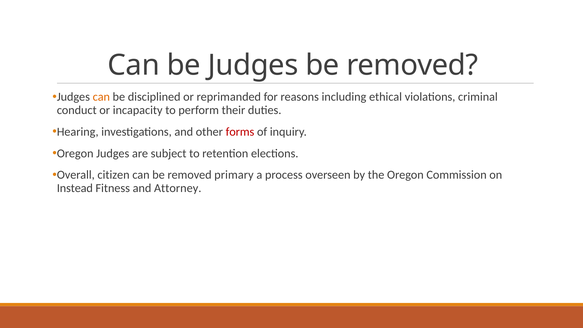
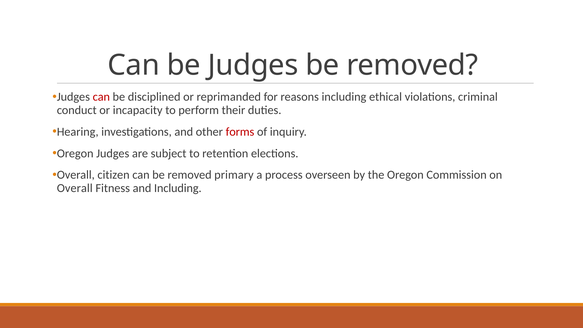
can colour: orange -> red (101, 97)
Instead: Instead -> Overall (75, 188)
and Attorney: Attorney -> Including (178, 188)
